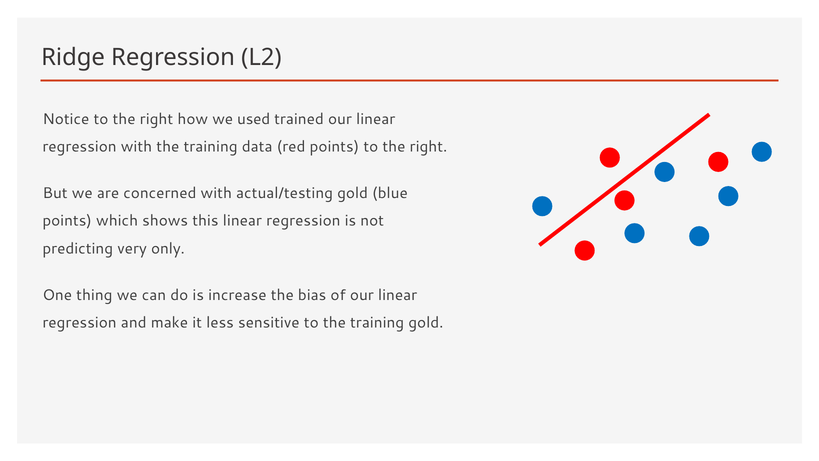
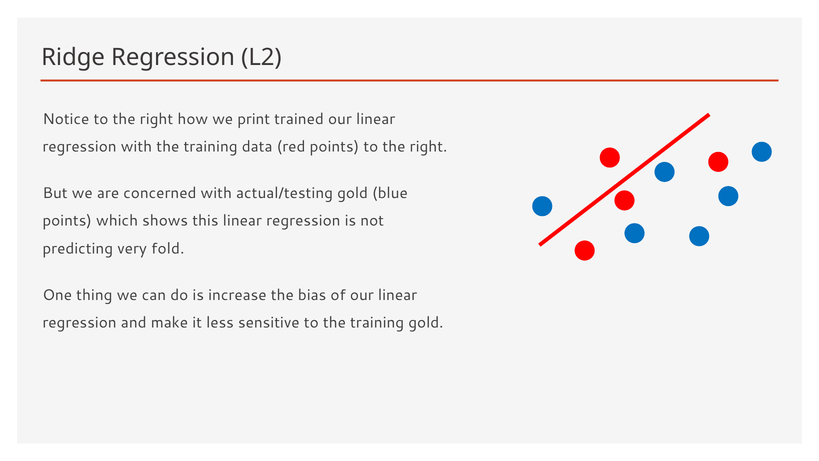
used: used -> print (254, 119)
only: only -> fold (168, 248)
